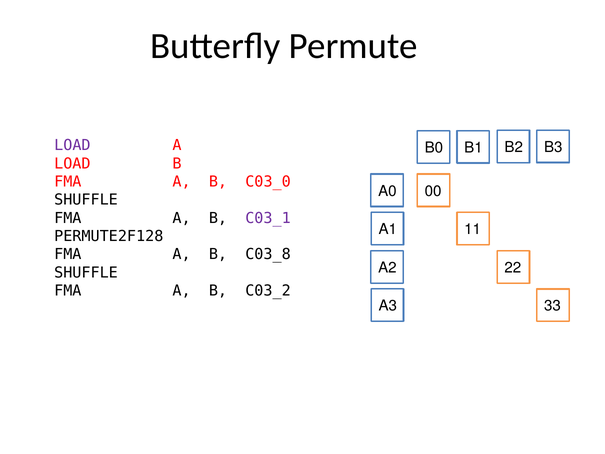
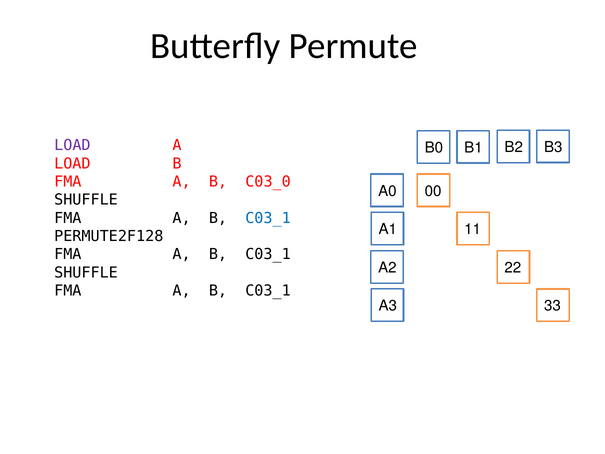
C03_1 colour: purple -> blue (268, 218)
C03_8: C03_8 -> C03_1 (268, 254)
C03_2: C03_2 -> C03_1 (268, 291)
